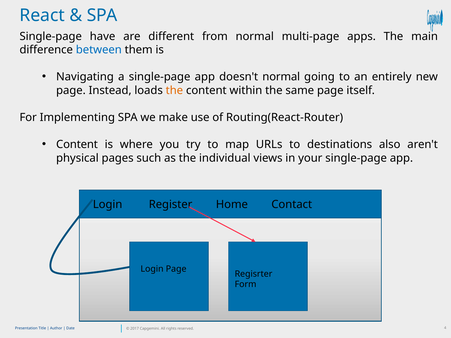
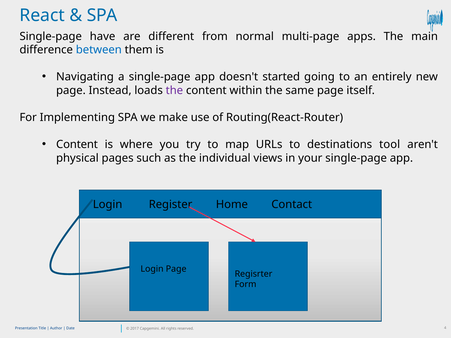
doesn't normal: normal -> started (281, 77)
the colour: orange -> purple (174, 90)
also: also -> tool (390, 145)
